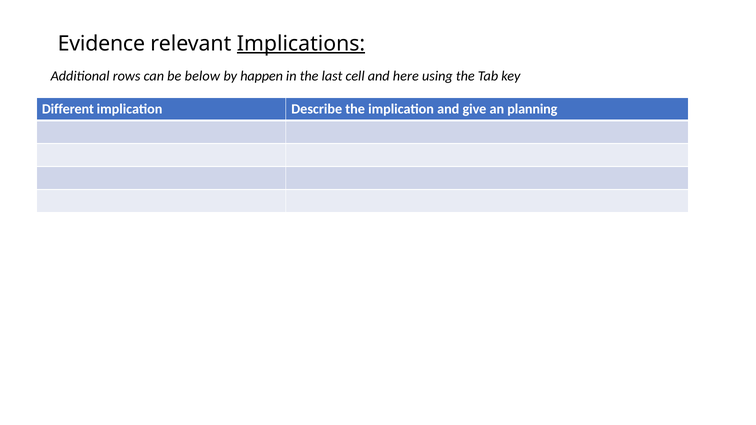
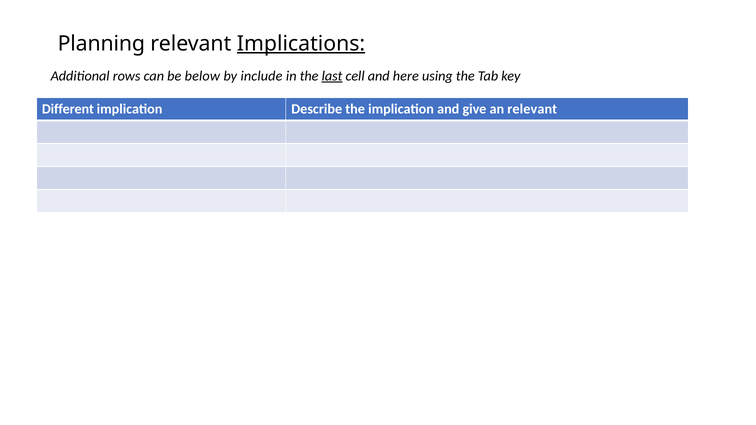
Evidence: Evidence -> Planning (101, 44)
happen: happen -> include (261, 76)
last underline: none -> present (332, 76)
an planning: planning -> relevant (532, 109)
